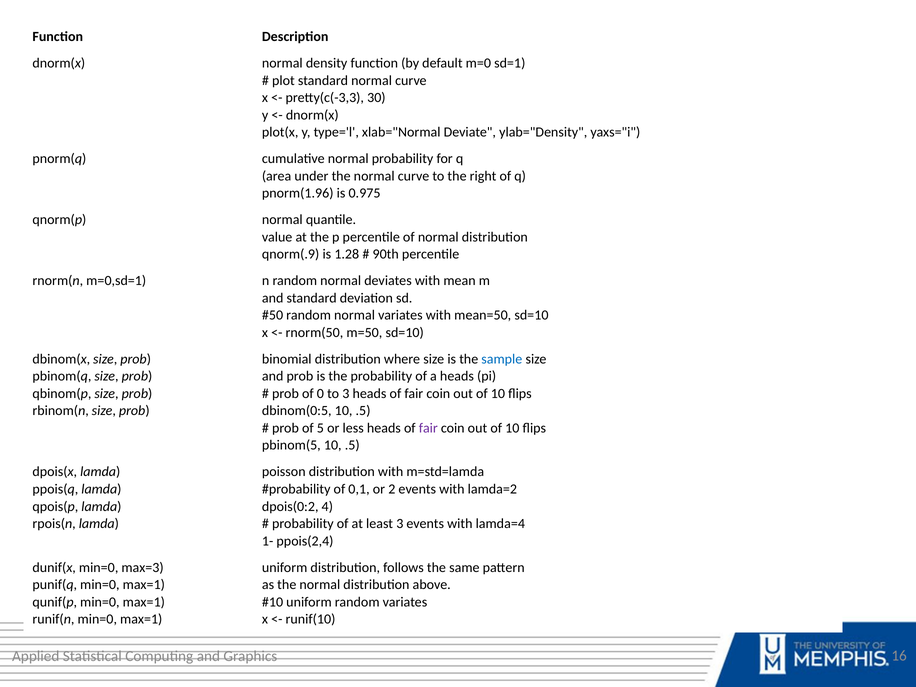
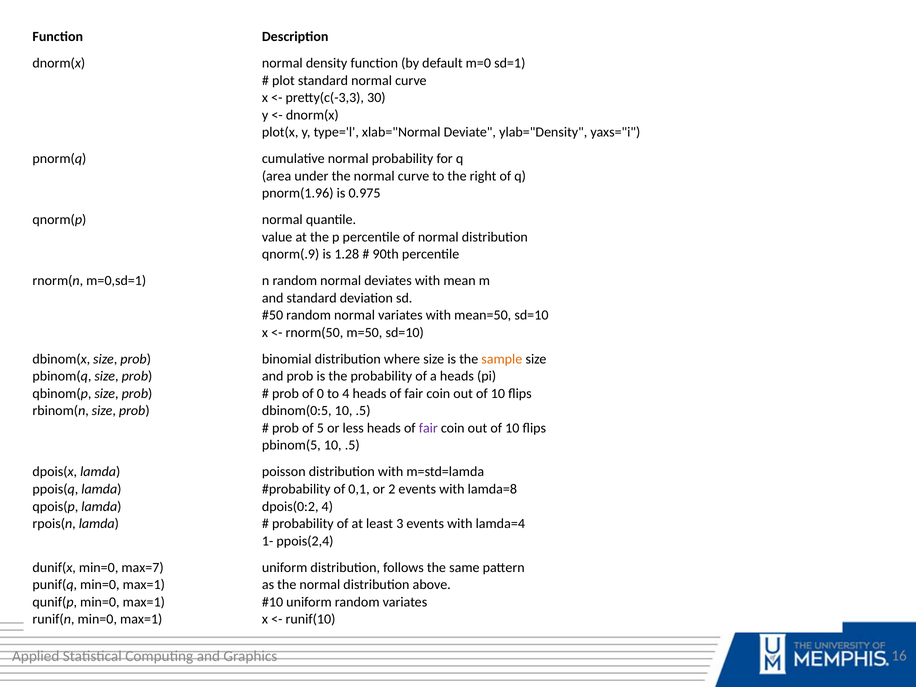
sample colour: blue -> orange (502, 359)
to 3: 3 -> 4 (346, 394)
lamda=2: lamda=2 -> lamda=8 (492, 489)
max=3: max=3 -> max=7 (143, 567)
